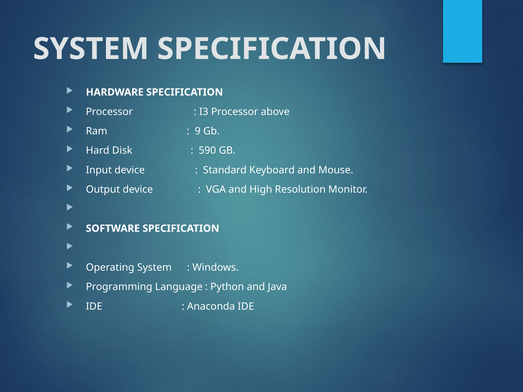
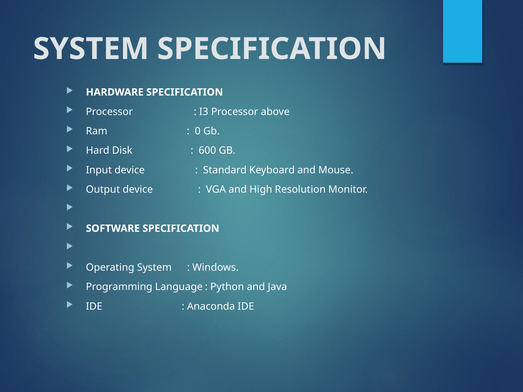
9: 9 -> 0 (198, 131)
590: 590 -> 600 (207, 151)
